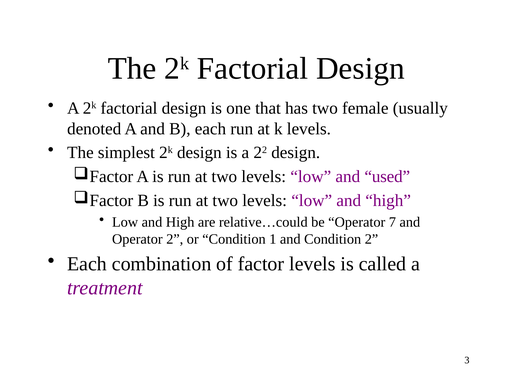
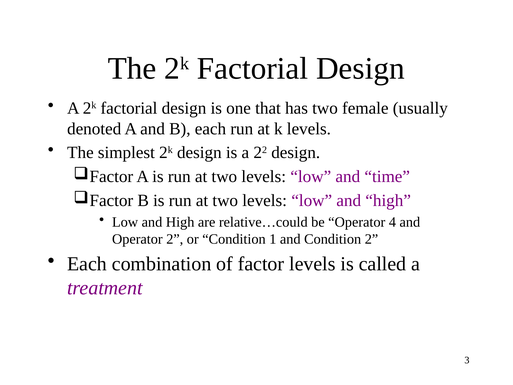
used: used -> time (387, 176)
7: 7 -> 4 (392, 222)
